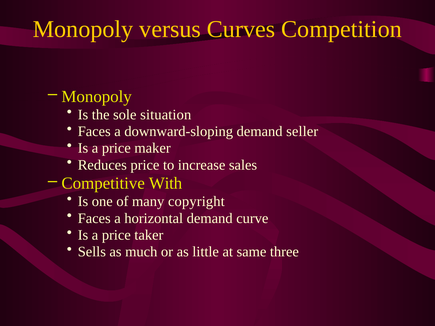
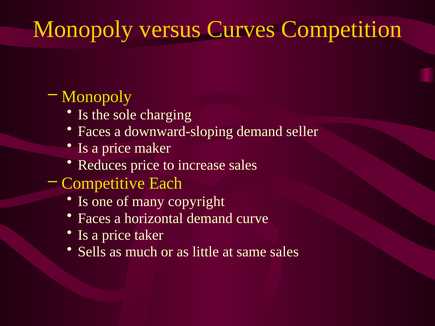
situation: situation -> charging (166, 115)
With: With -> Each (166, 184)
same three: three -> sales (284, 252)
